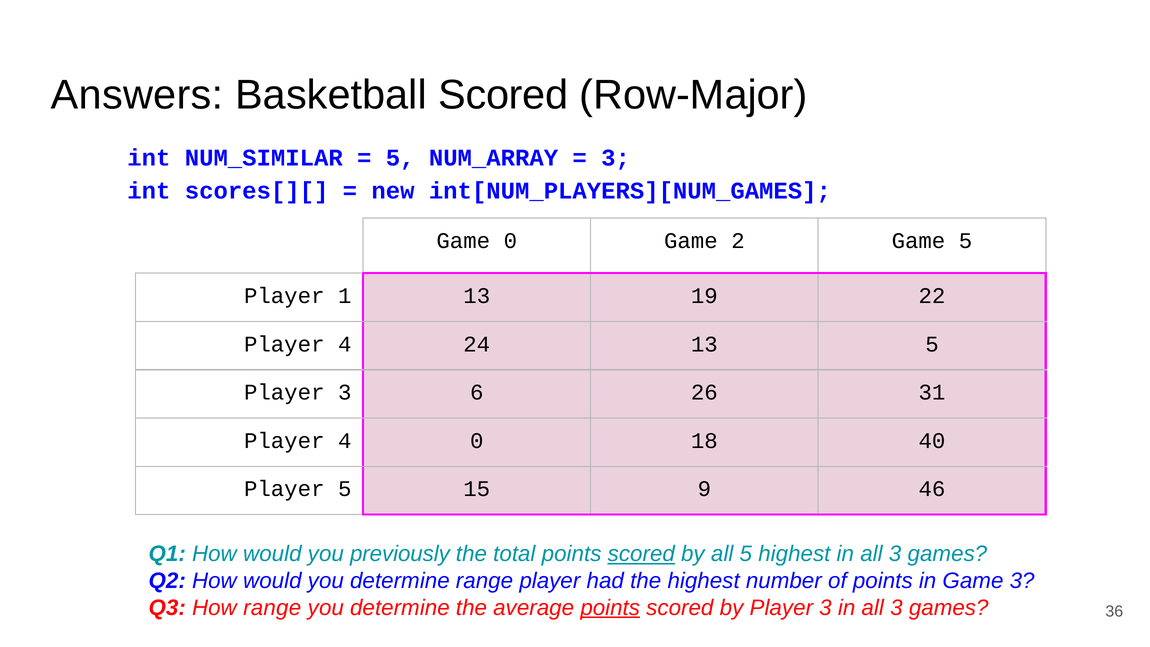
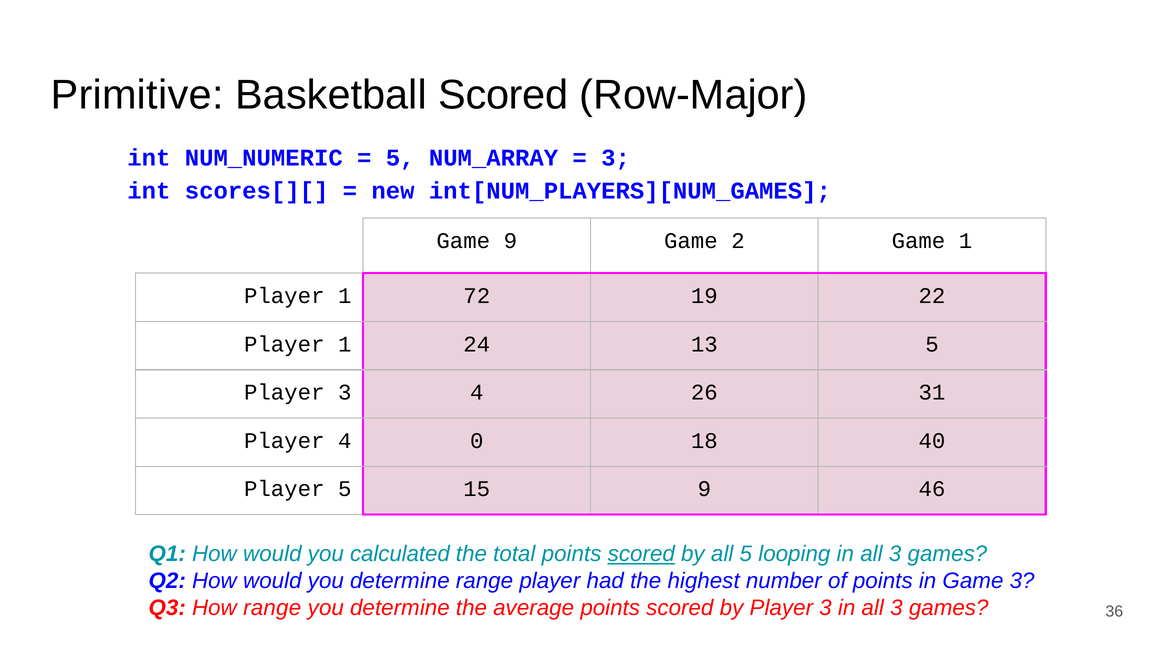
Answers: Answers -> Primitive (137, 95)
NUM_SIMILAR: NUM_SIMILAR -> NUM_NUMERIC (264, 158)
Game 0: 0 -> 9 (510, 241)
Game 5: 5 -> 1 (966, 241)
1 13: 13 -> 72 (477, 296)
4: 4 -> 1 (345, 344)
3 6: 6 -> 4 (477, 392)
previously: previously -> calculated (400, 554)
5 highest: highest -> looping (794, 554)
points underline: present -> none (610, 608)
